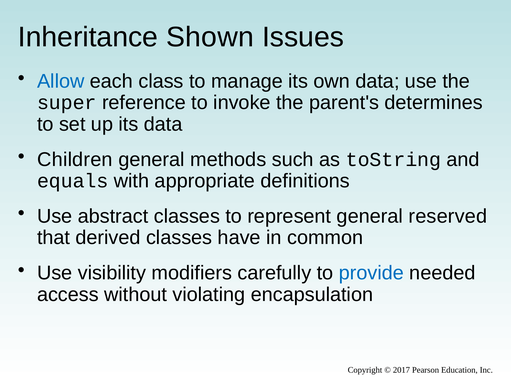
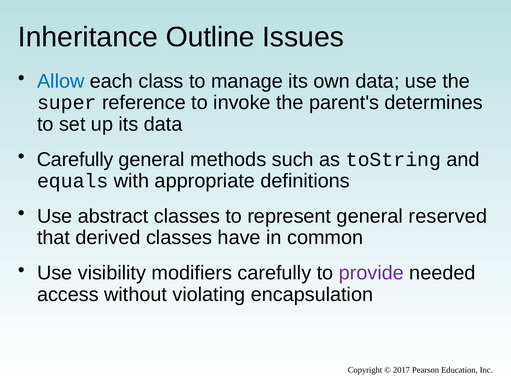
Shown: Shown -> Outline (210, 37)
Children: Children -> Carefully (75, 160)
provide colour: blue -> purple (371, 273)
